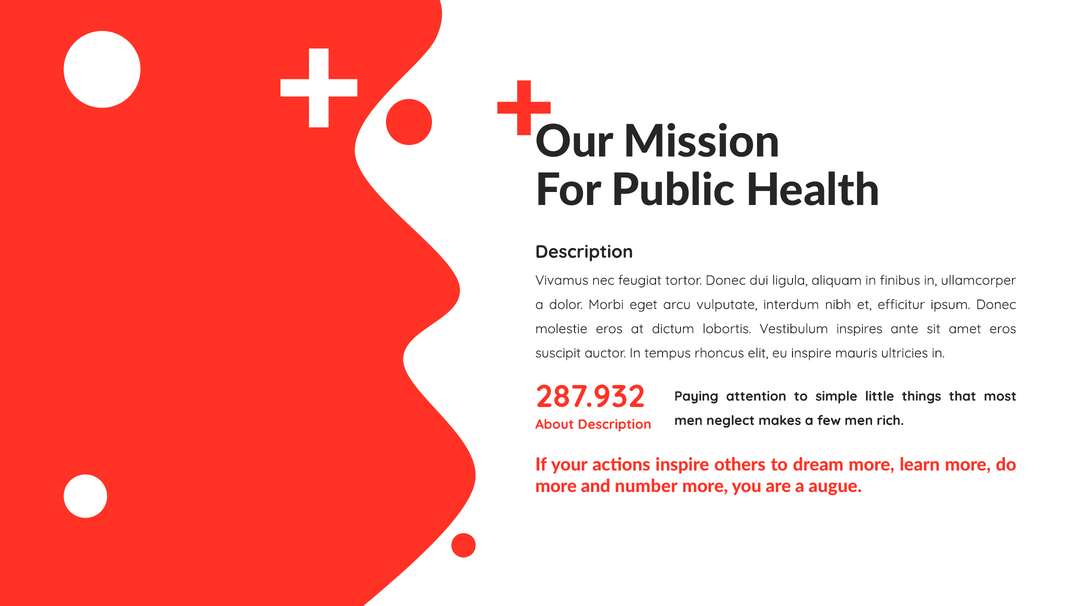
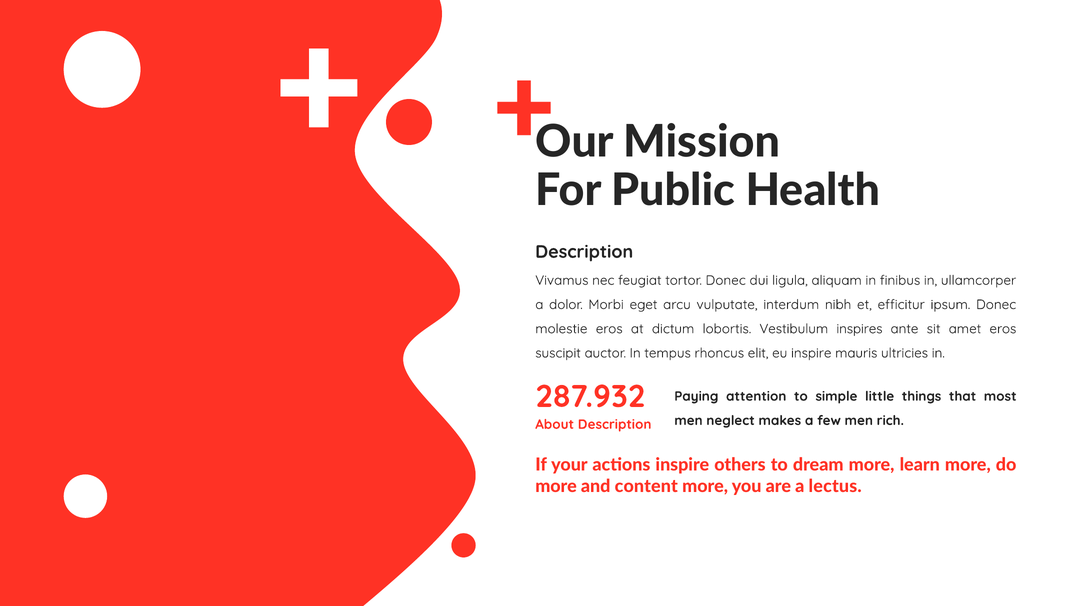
number: number -> content (646, 486)
augue: augue -> lectus (835, 486)
